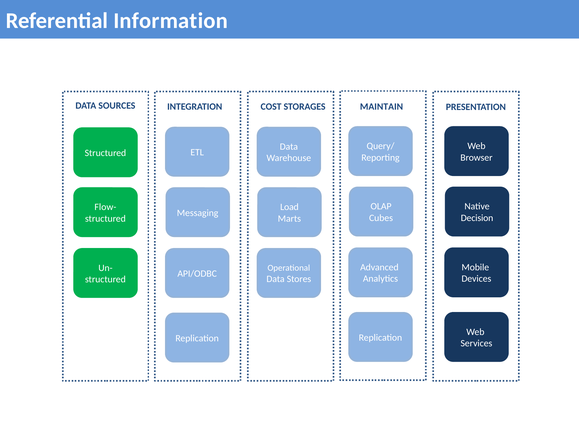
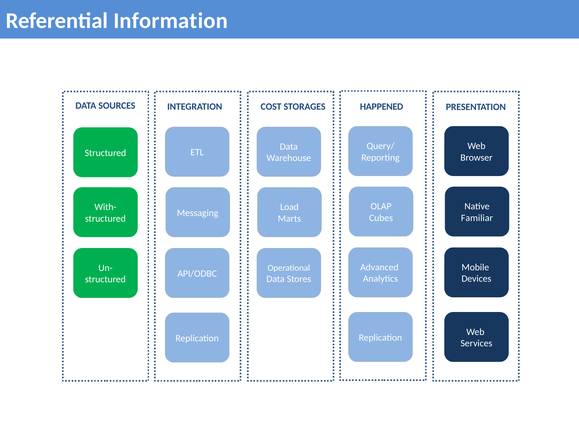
MAINTAIN: MAINTAIN -> HAPPENED (382, 107)
Flow-: Flow- -> With- (105, 207)
Decision: Decision -> Familiar (477, 218)
